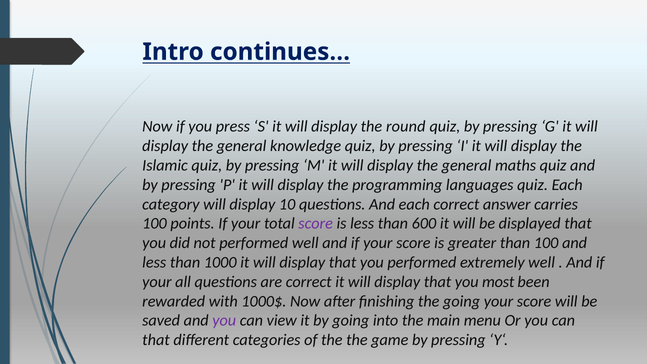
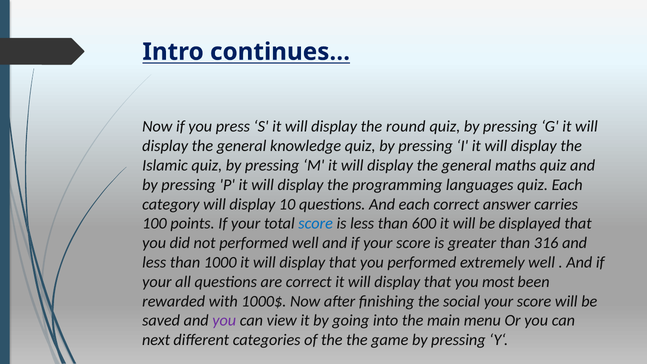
score colour: purple -> blue (316, 224)
than 100: 100 -> 316 (546, 243)
the going: going -> social (462, 301)
that: that -> next (156, 340)
